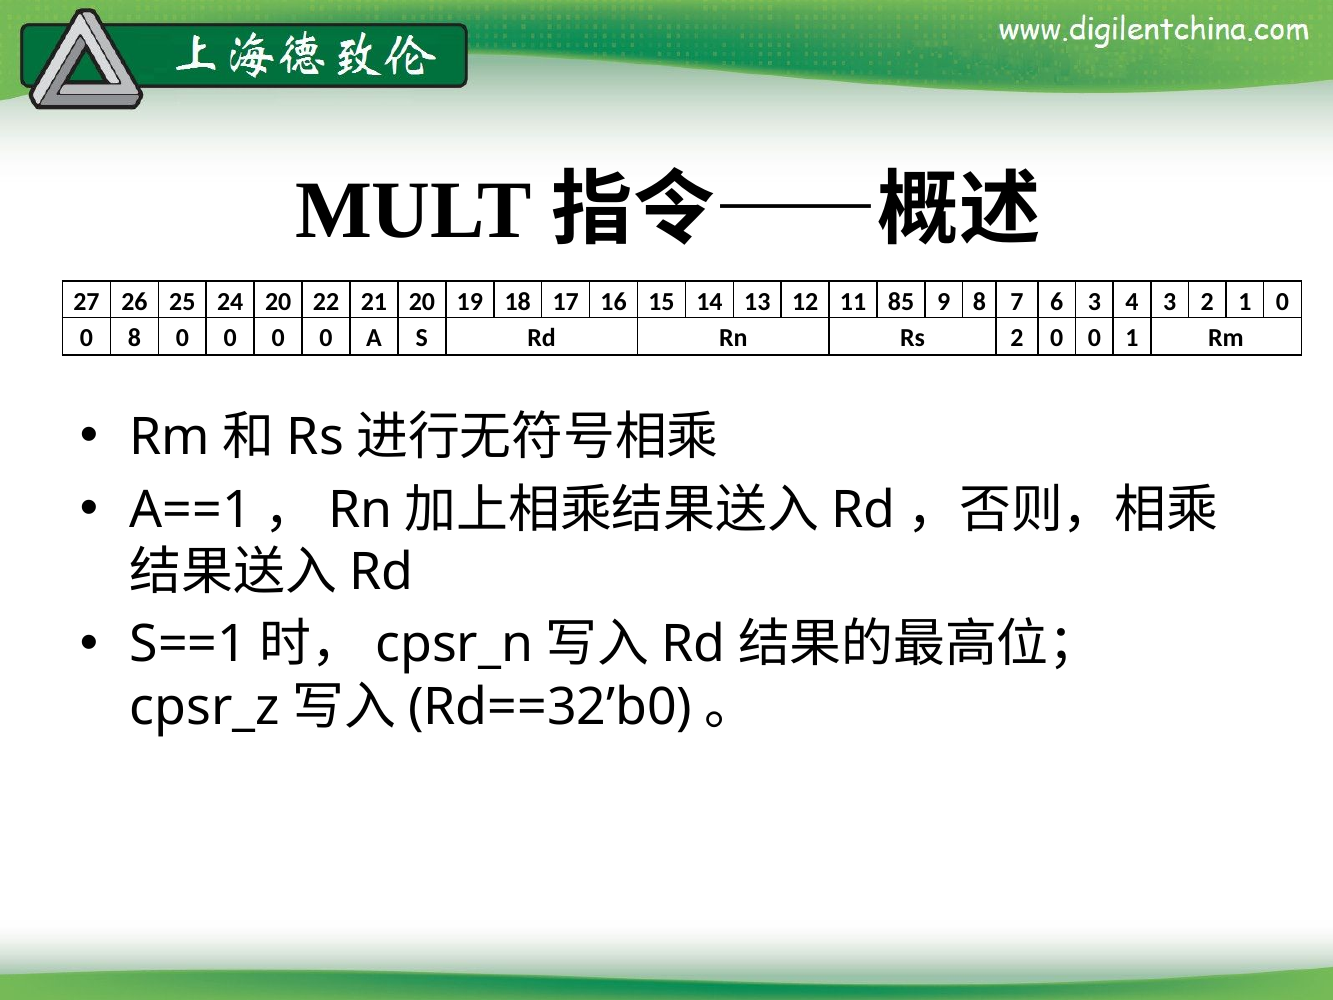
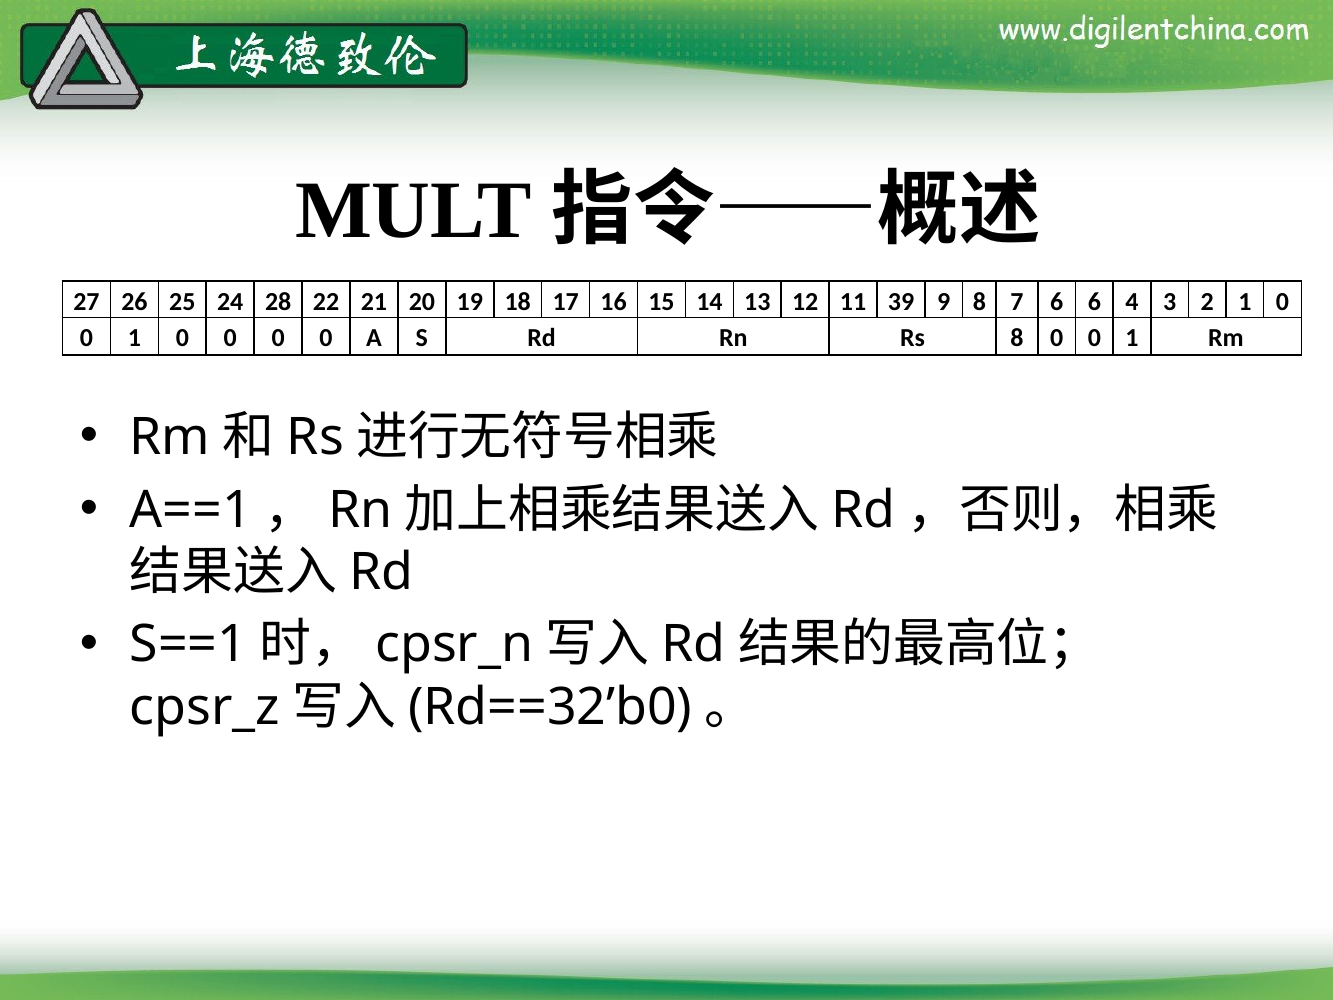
24 20: 20 -> 28 (278, 302)
85: 85 -> 39 (901, 302)
6 3: 3 -> 6 (1094, 302)
8: 8 -> 1 (134, 338)
Rs 2: 2 -> 8 (1017, 338)
